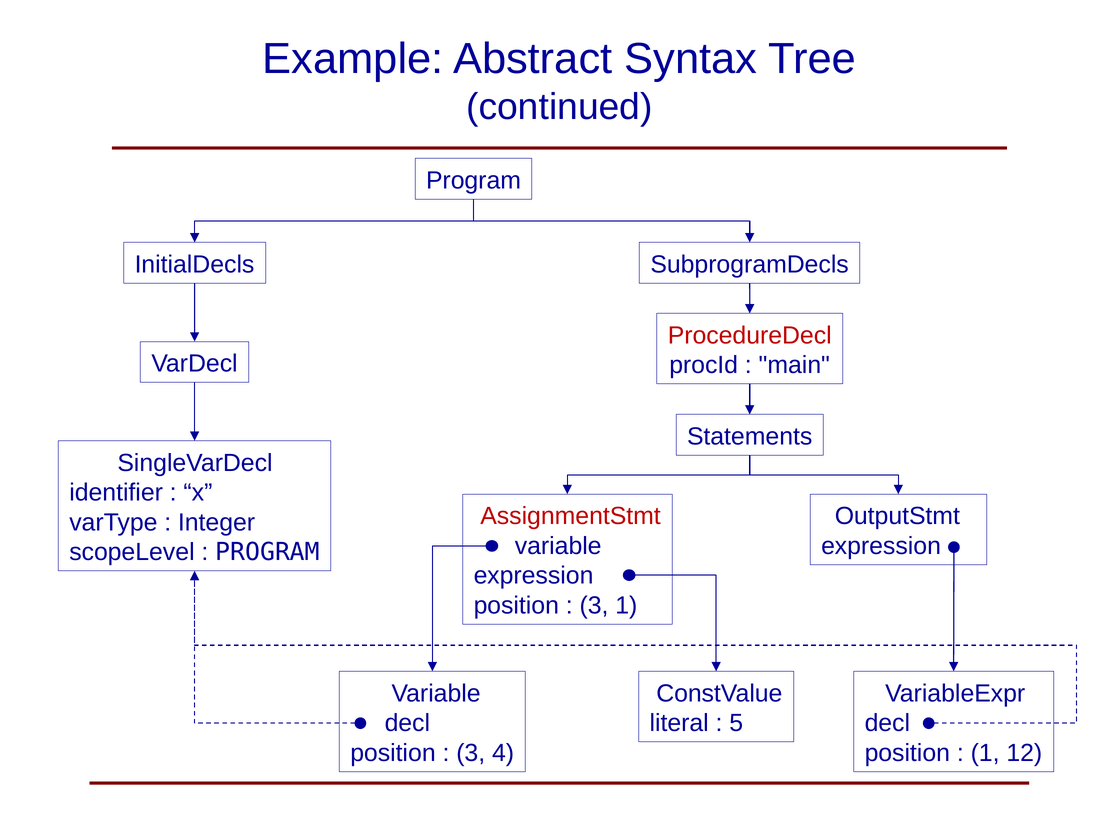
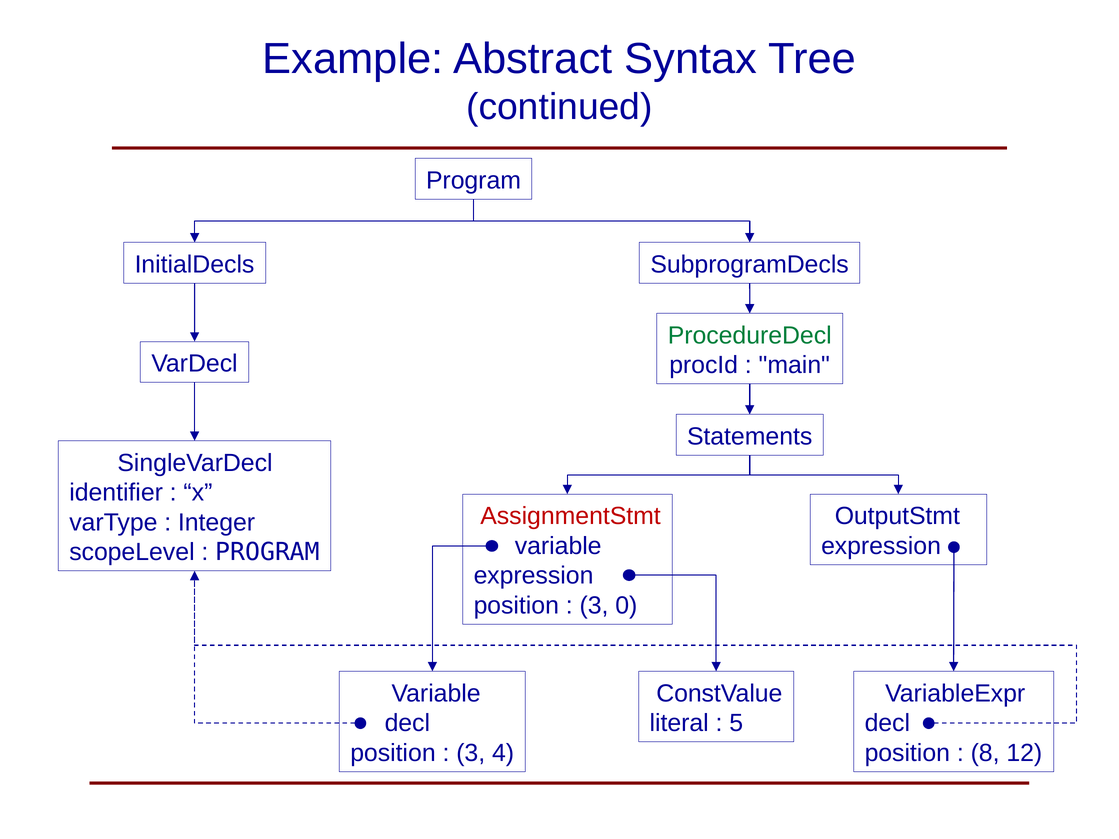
ProcedureDecl colour: red -> green (750, 336)
3 1: 1 -> 0 (626, 606)
1: 1 -> 8 (985, 753)
